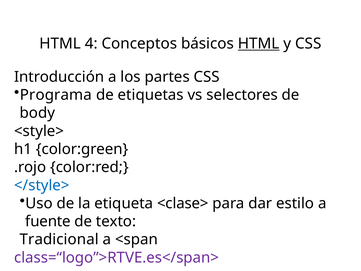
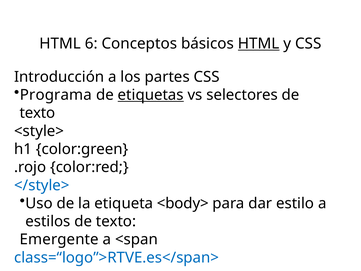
4: 4 -> 6 (91, 44)
etiquetas underline: none -> present (151, 95)
body: body -> texto (37, 113)
<clase>: <clase> -> <body> (183, 203)
fuente: fuente -> estilos (48, 221)
Tradicional: Tradicional -> Emergente (59, 239)
class=“logo”>RTVE.es</span> colour: purple -> blue (117, 257)
